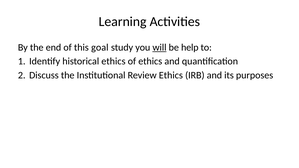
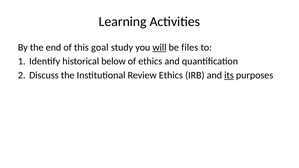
help: help -> files (190, 47)
historical ethics: ethics -> below (114, 61)
its underline: none -> present (229, 75)
